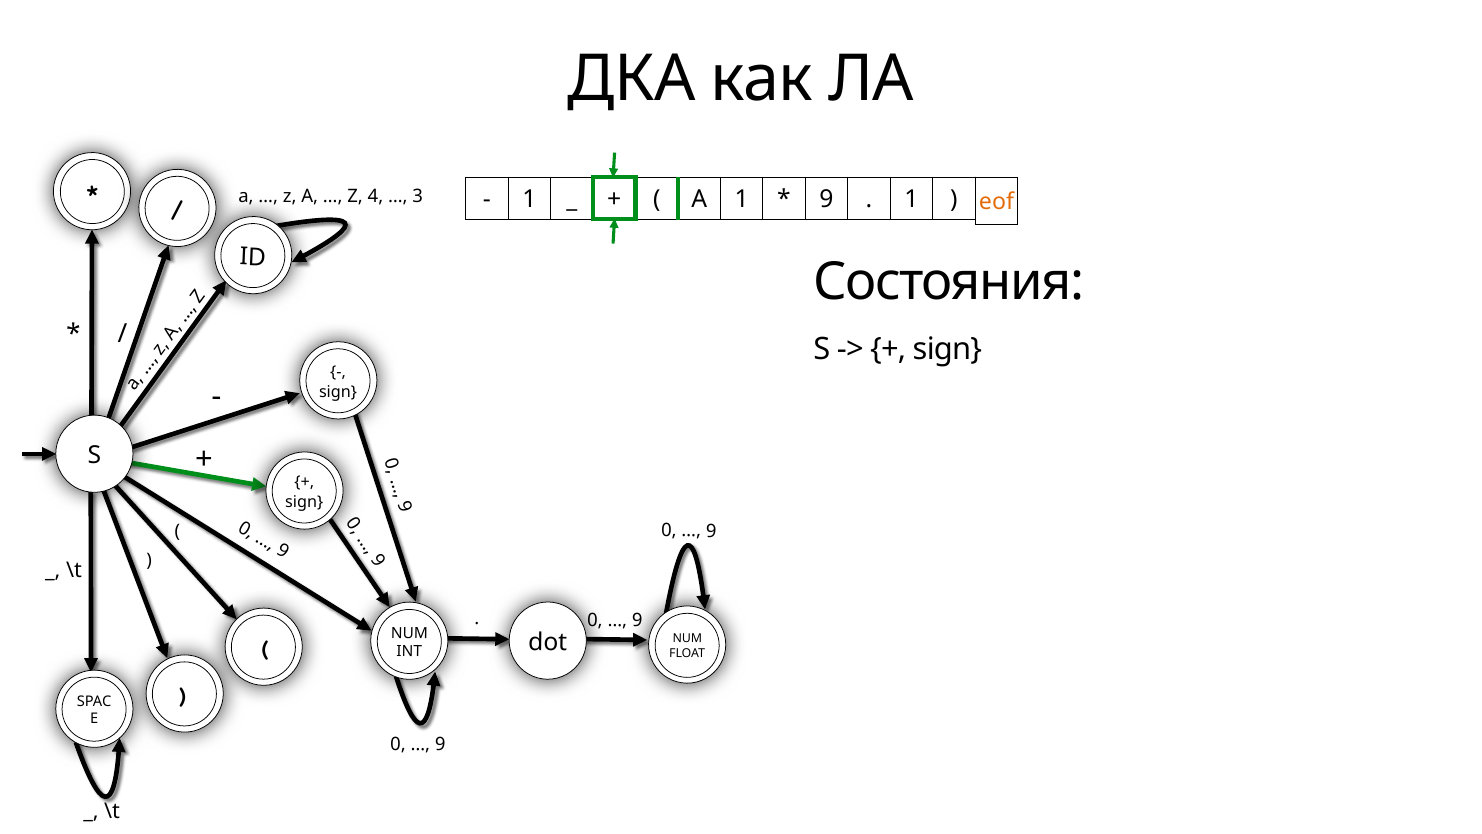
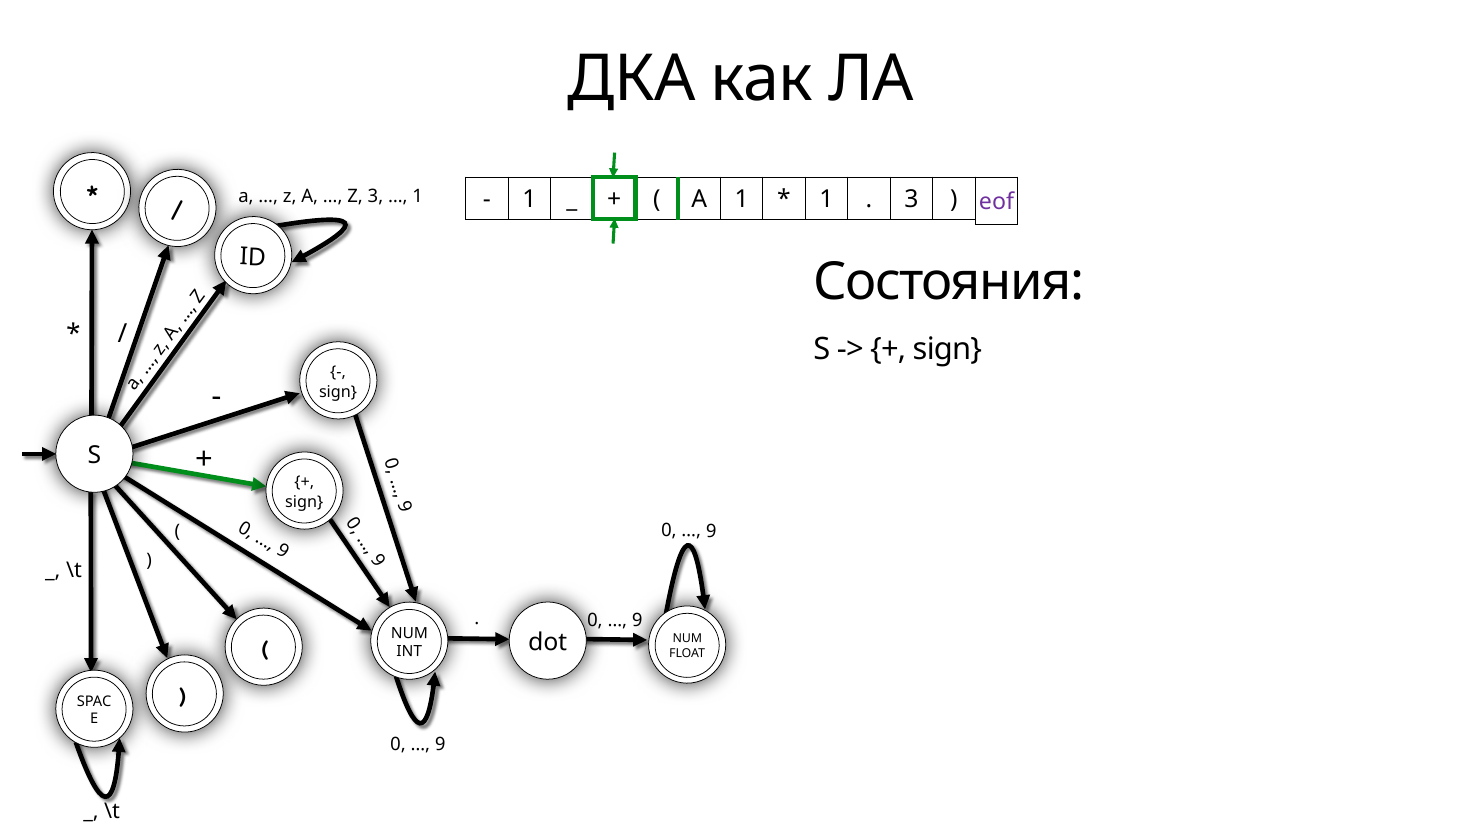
Z 4: 4 -> 3 (375, 196)
3: 3 -> 1 (418, 196)
9: 9 -> 1 (827, 199)
1: 1 -> 3 (911, 199)
eof colour: orange -> purple (996, 202)
